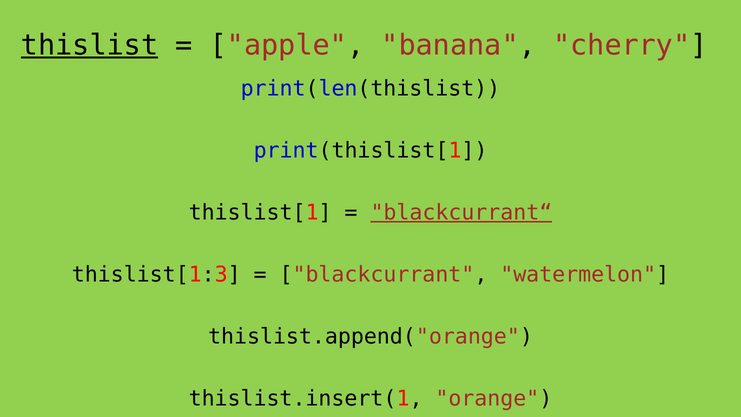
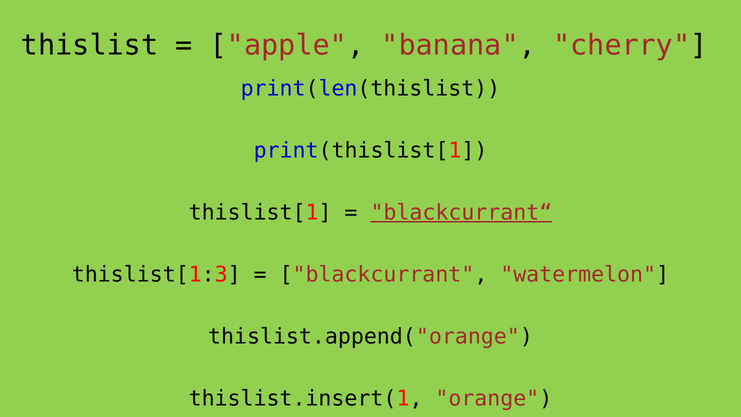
thislist underline: present -> none (90, 45)
